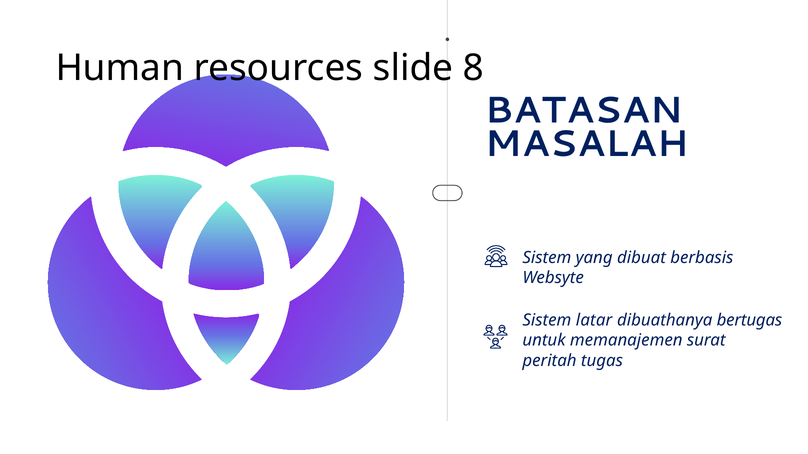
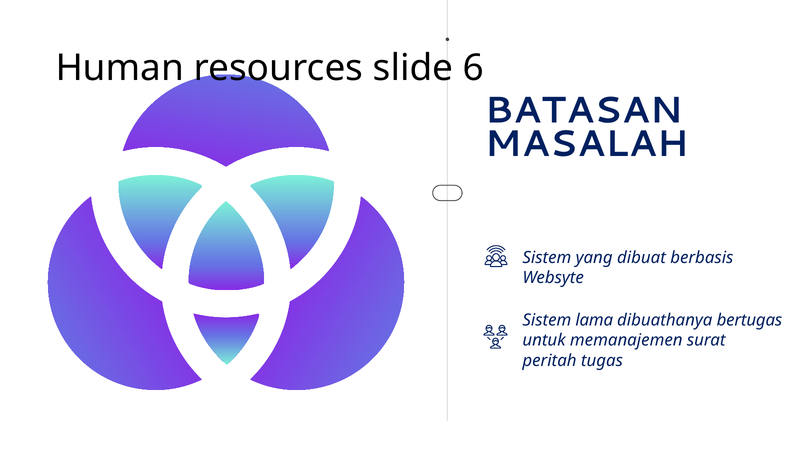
8: 8 -> 6 (473, 68)
latar: latar -> lama (594, 321)
